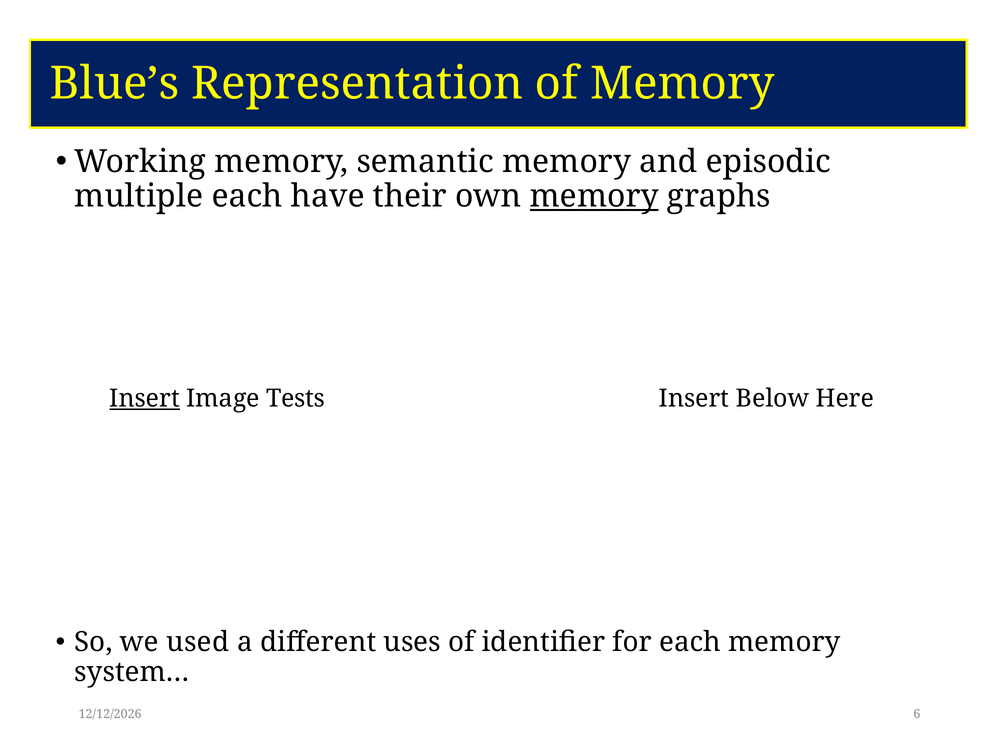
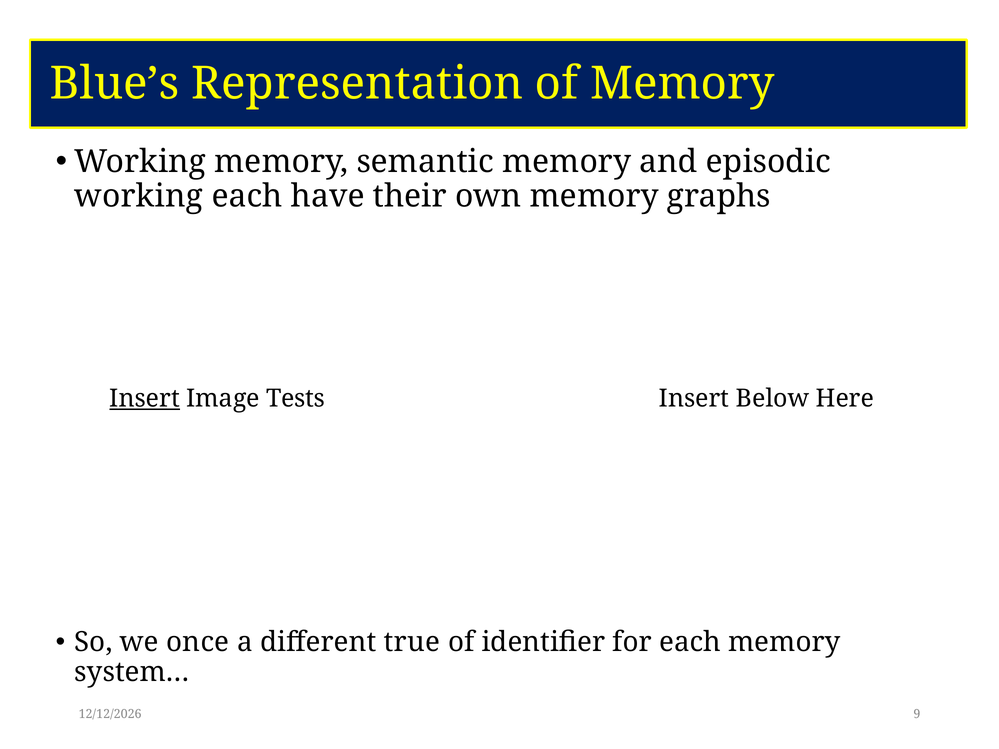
multiple: multiple -> working (139, 196)
memory underline: present -> none (594, 196)
used: used -> once (198, 643)
uses: uses -> true (412, 643)
6: 6 -> 9 (917, 714)
